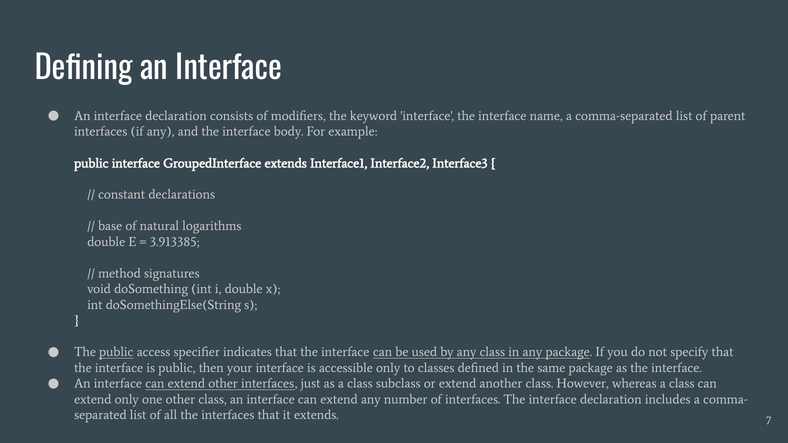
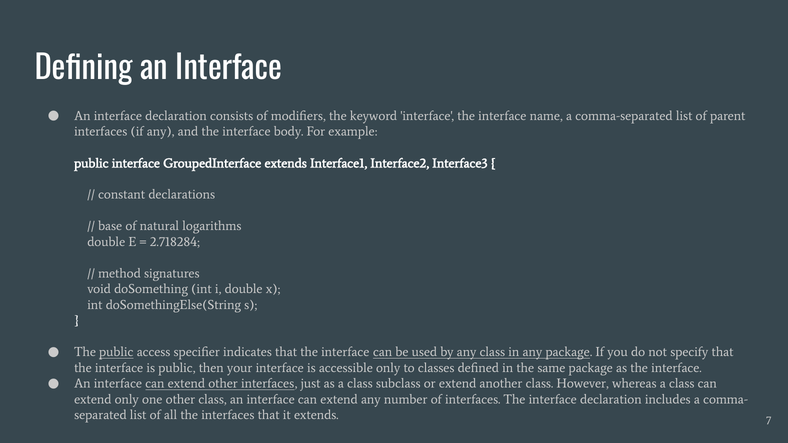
3.913385: 3.913385 -> 2.718284 (175, 242)
